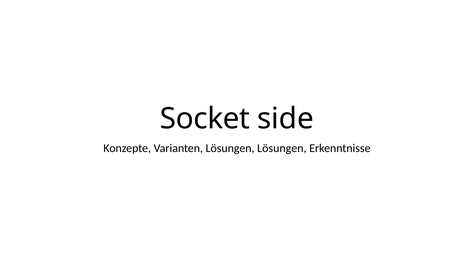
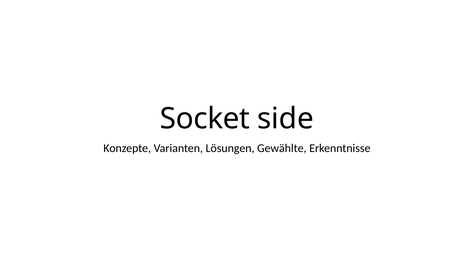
Lösungen Lösungen: Lösungen -> Gewählte (282, 148)
